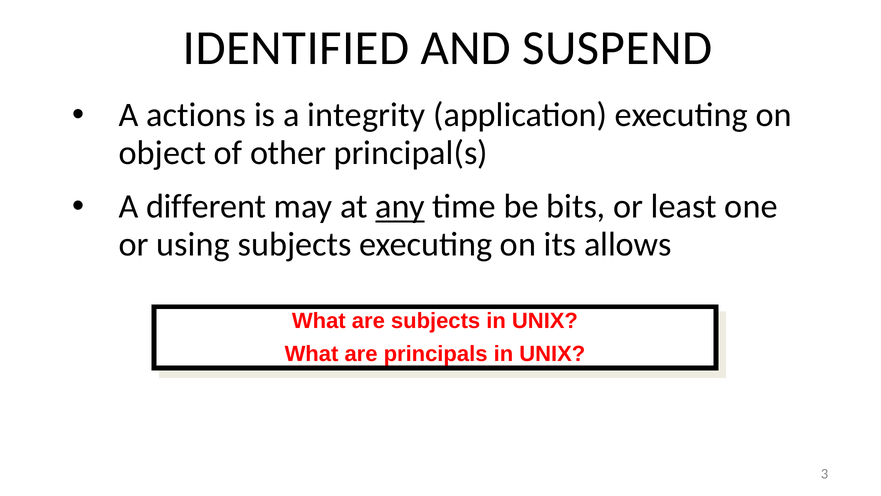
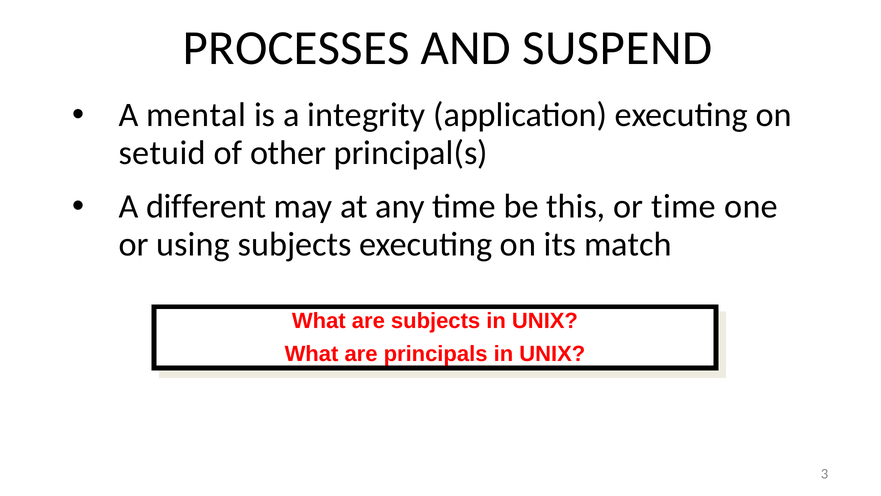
IDENTIFIED: IDENTIFIED -> PROCESSES (296, 48)
actions: actions -> mental (196, 115)
object: object -> setuid (162, 153)
any underline: present -> none (400, 206)
bits: bits -> this (576, 206)
or least: least -> time (684, 206)
allows: allows -> match (628, 244)
